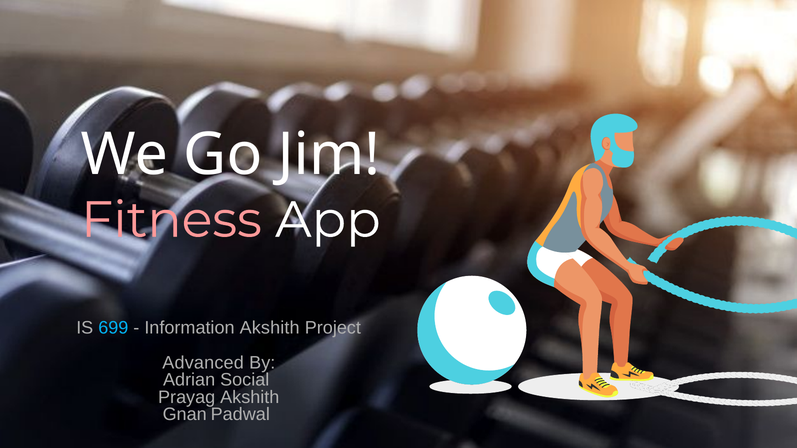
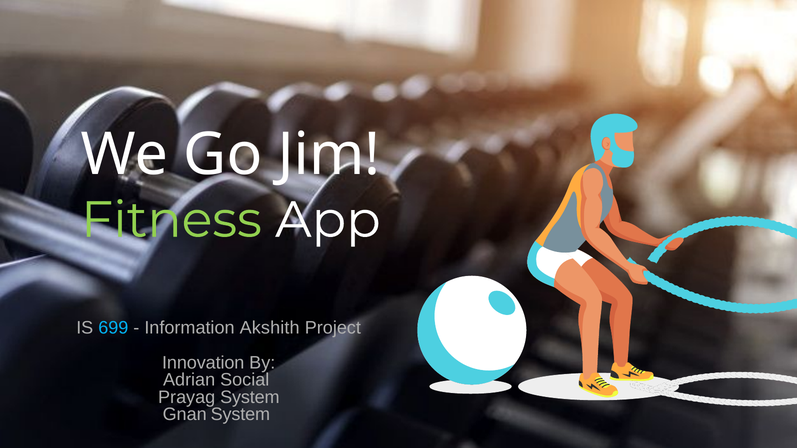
Fitness colour: pink -> light green (171, 220)
Advanced: Advanced -> Innovation (203, 363)
Prayag Akshith: Akshith -> System (250, 397)
Gnan Padwal: Padwal -> System (240, 415)
